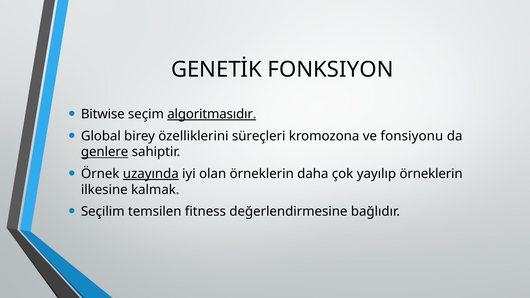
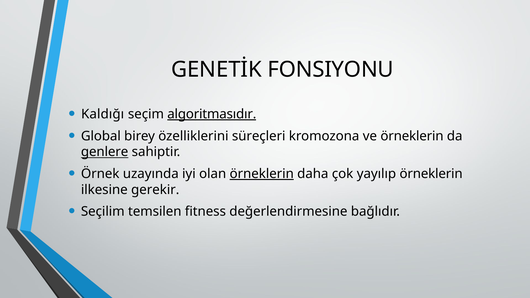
FONKSIYON: FONKSIYON -> FONSIYONU (331, 69)
Bitwise: Bitwise -> Kaldığı (103, 114)
ve fonsiyonu: fonsiyonu -> örneklerin (412, 136)
uzayında underline: present -> none (151, 174)
örneklerin underline: none -> present (262, 174)
kalmak: kalmak -> gerekir (155, 190)
